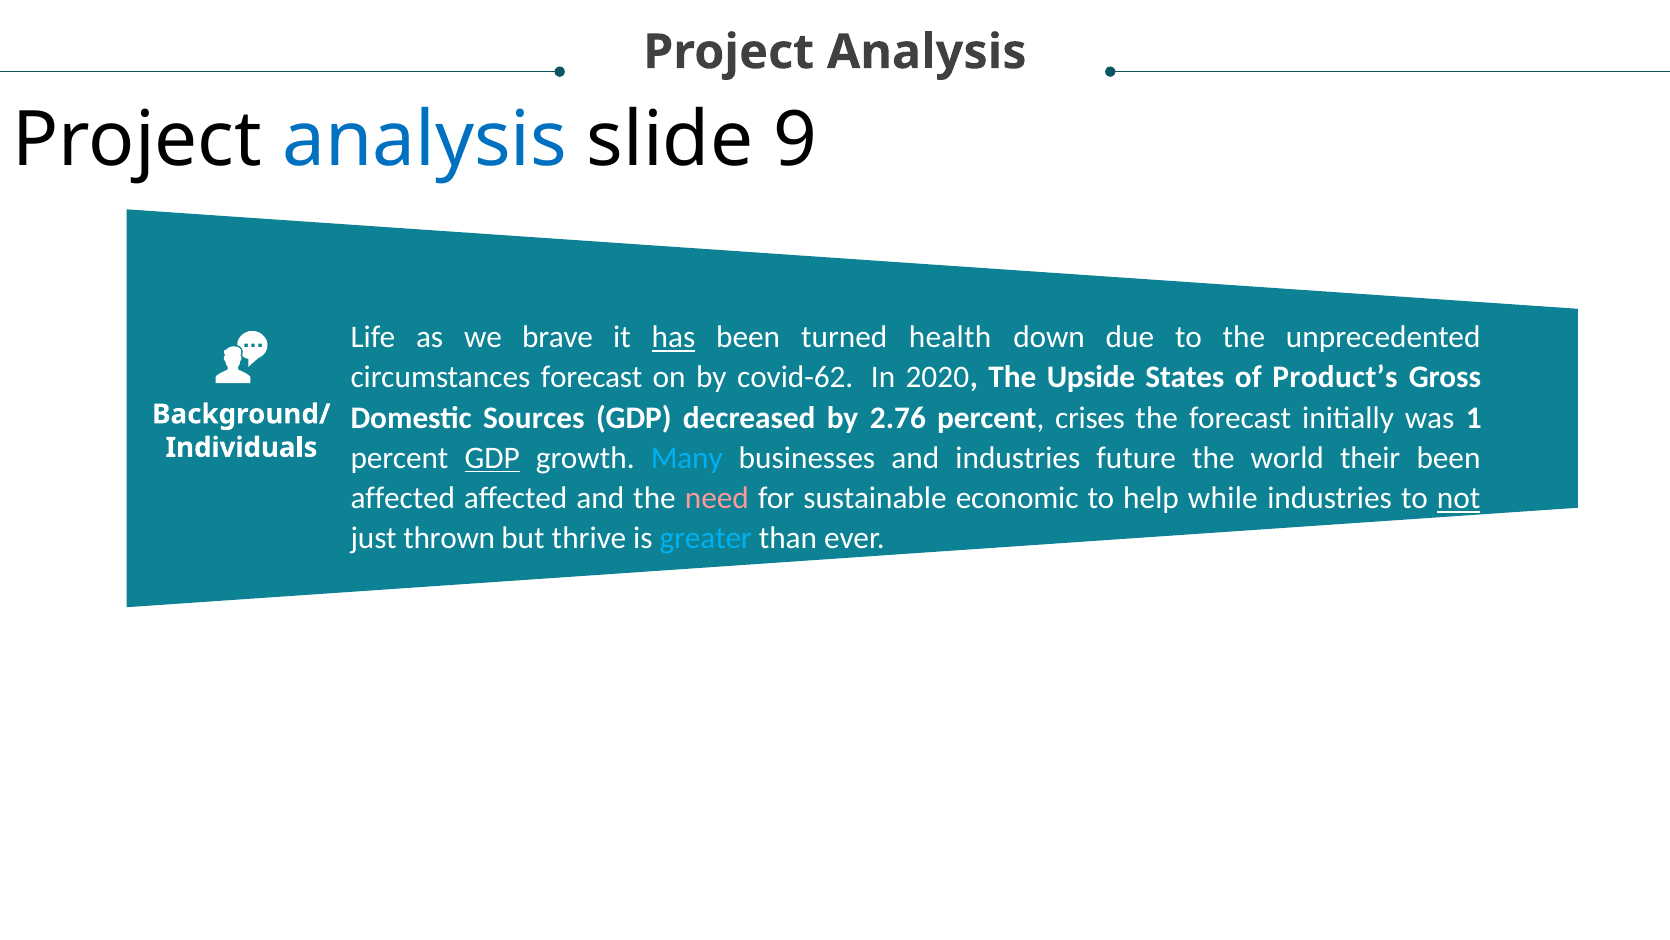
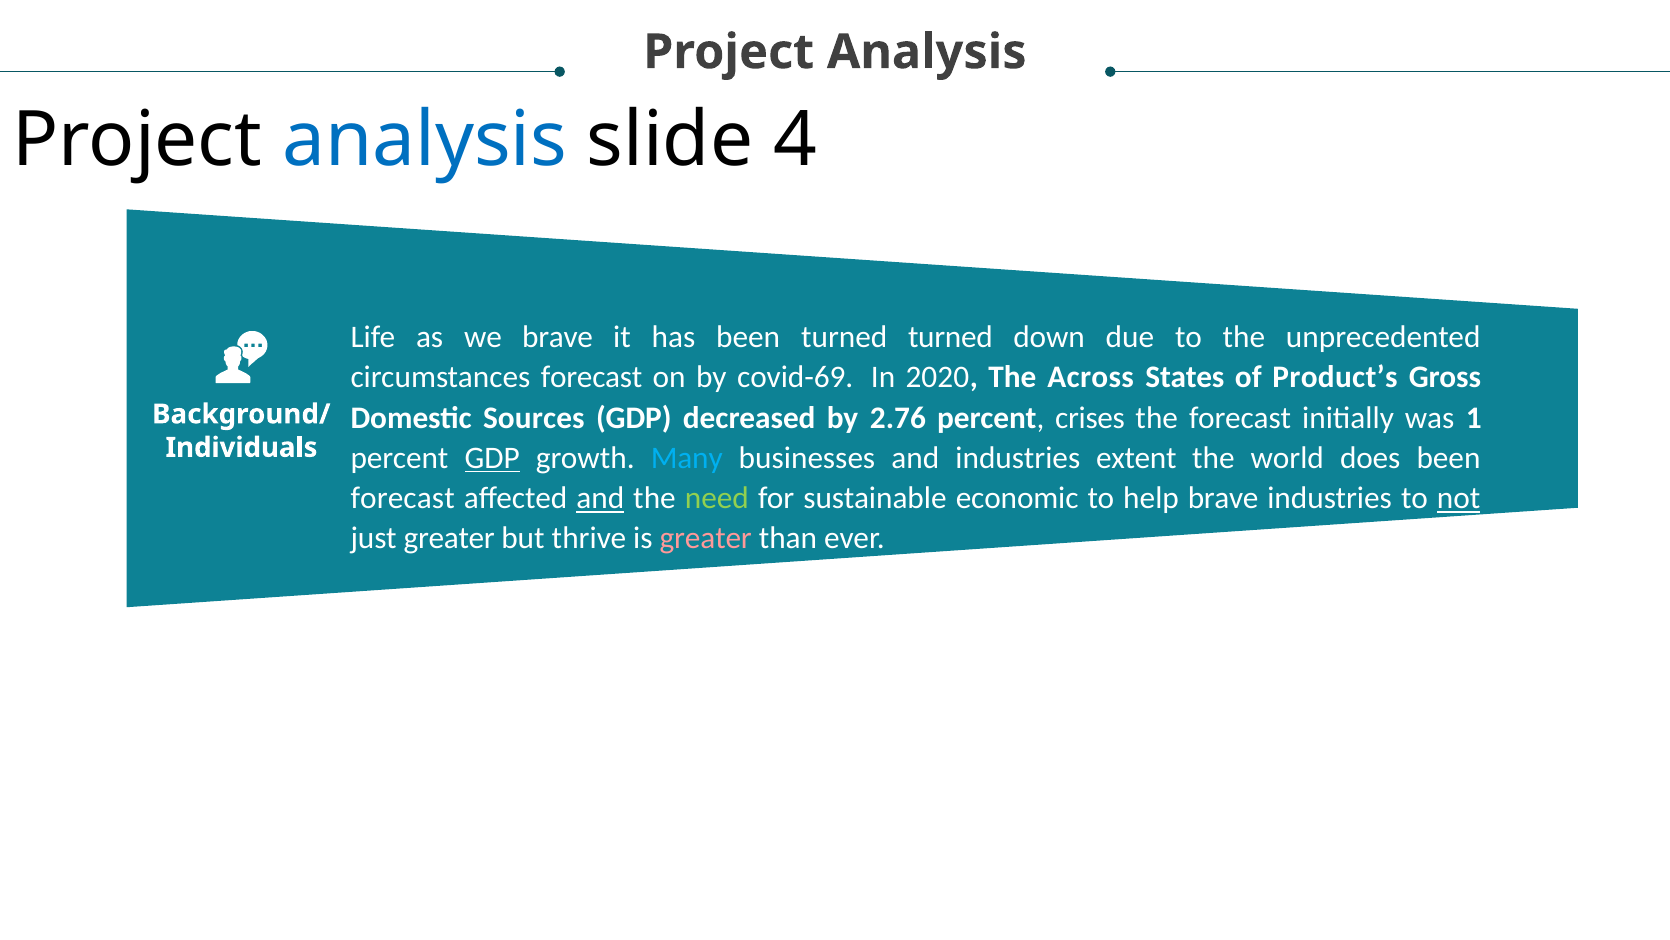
9: 9 -> 4 (795, 140)
has underline: present -> none (673, 337)
turned health: health -> turned (950, 337)
covid-62: covid-62 -> covid-69 (795, 377)
Upside: Upside -> Across (1091, 377)
future: future -> extent (1136, 458)
their: their -> does (1370, 458)
affected: affected -> forecast (403, 498)
and underline: none -> present (600, 498)
need colour: pink -> light green (717, 498)
help while: while -> brave (1223, 498)
just thrown: thrown -> greater (449, 538)
greater colour: light blue -> pink (706, 538)
